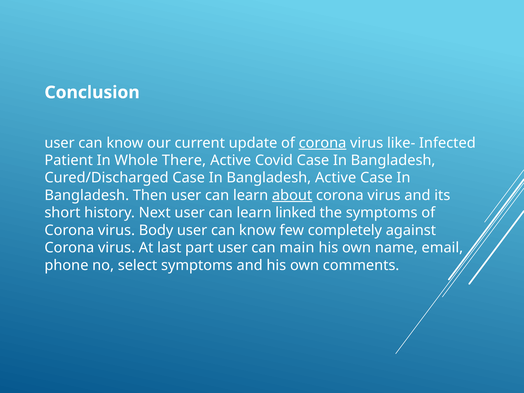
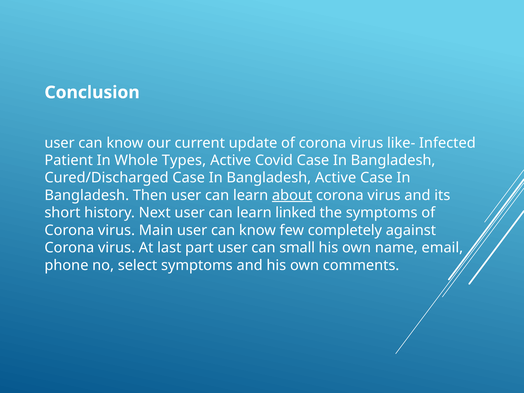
corona underline: present -> none (323, 143)
There: There -> Types (184, 160)
Body: Body -> Main (156, 230)
main: main -> small (297, 248)
